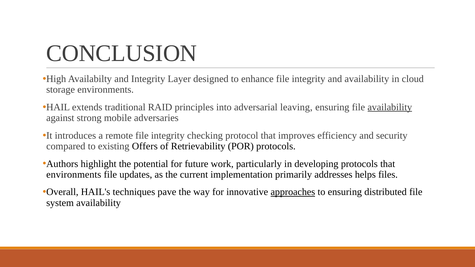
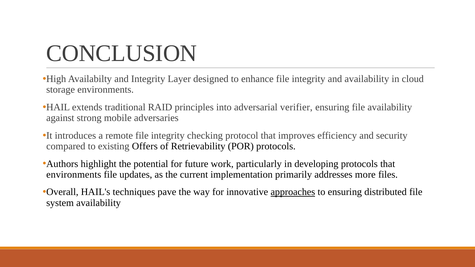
leaving: leaving -> verifier (296, 107)
availability underline: present -> none (390, 107)
helps: helps -> more (365, 175)
